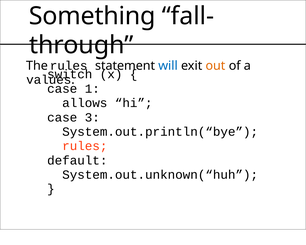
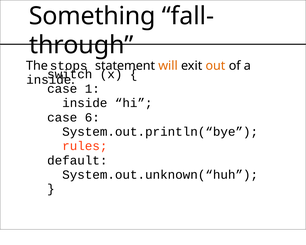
The rules: rules -> stops (69, 66)
will colour: blue -> orange (168, 66)
values: values -> inside (49, 80)
allows: allows -> inside (85, 103)
3: 3 -> 6 (92, 117)
